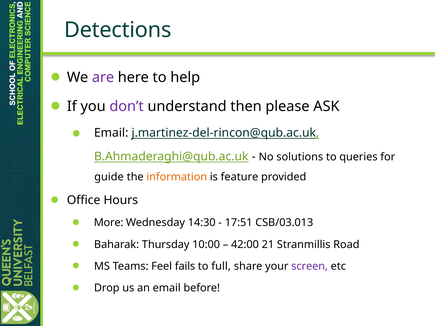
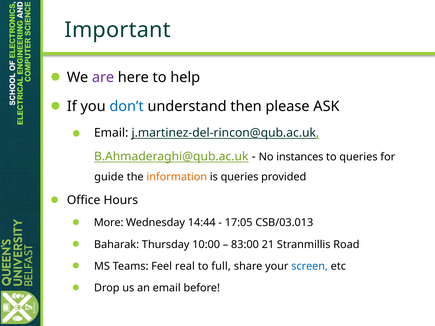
Detections: Detections -> Important (118, 30)
don’t colour: purple -> blue (127, 107)
solutions: solutions -> instances (300, 157)
is feature: feature -> queries (240, 177)
14:30: 14:30 -> 14:44 (202, 223)
17:51: 17:51 -> 17:05 (239, 223)
42:00: 42:00 -> 83:00 (245, 245)
fails: fails -> real (185, 266)
screen colour: purple -> blue (310, 266)
